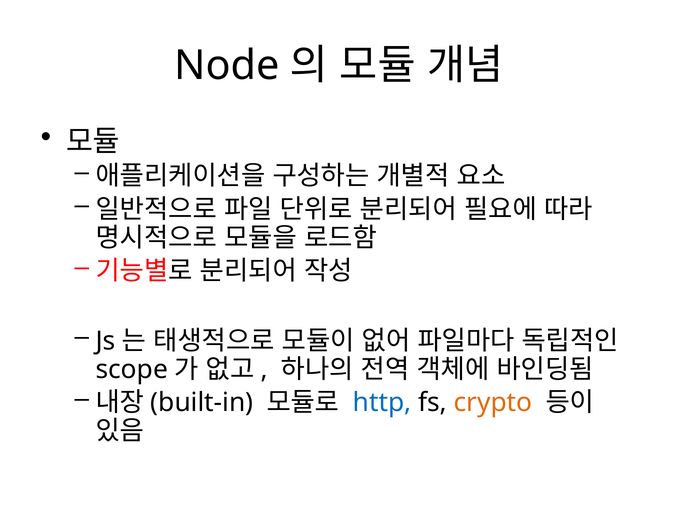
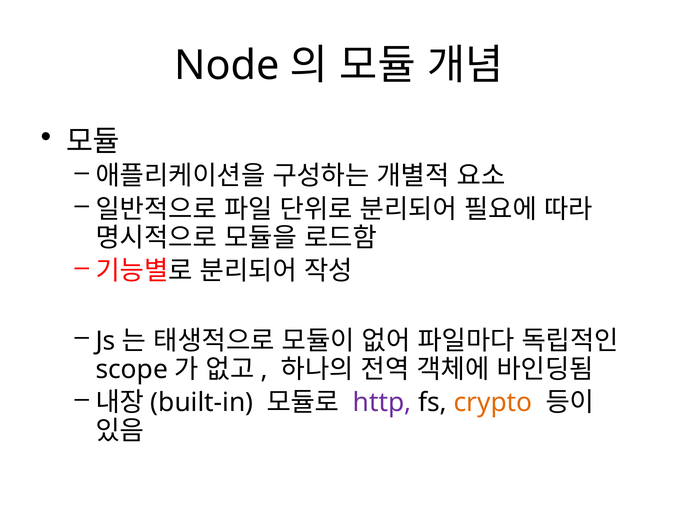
http colour: blue -> purple (382, 402)
